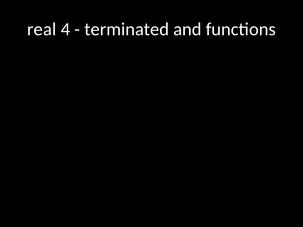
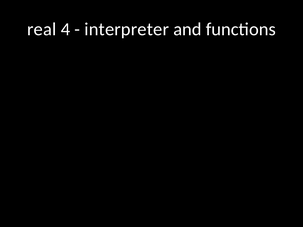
terminated: terminated -> interpreter (127, 29)
